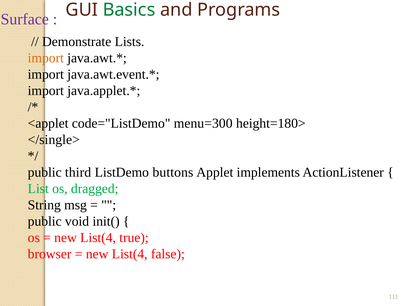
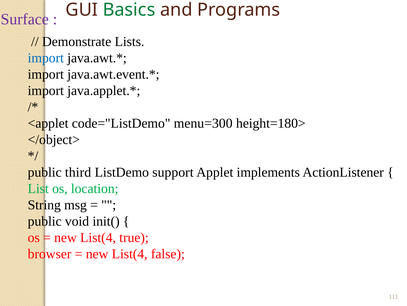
import colour: orange -> blue (46, 58)
</single>: </single> -> </object> (54, 139)
buttons: buttons -> support (173, 172)
dragged: dragged -> location (95, 188)
